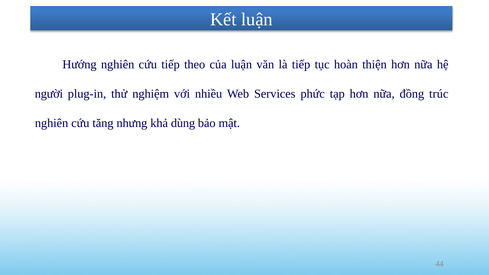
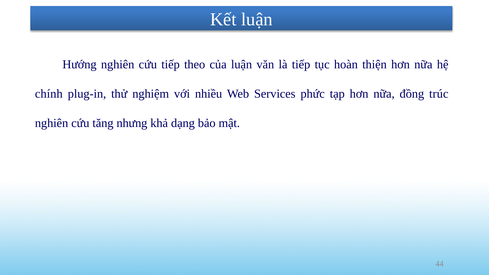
người: người -> chính (49, 94)
dùng: dùng -> dạng (183, 123)
